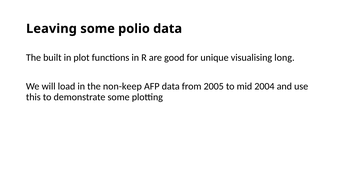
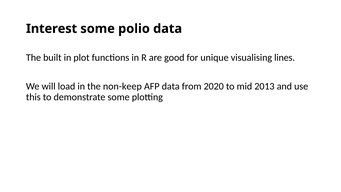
Leaving: Leaving -> Interest (52, 29)
long: long -> lines (285, 58)
2005: 2005 -> 2020 (214, 86)
2004: 2004 -> 2013 (264, 86)
